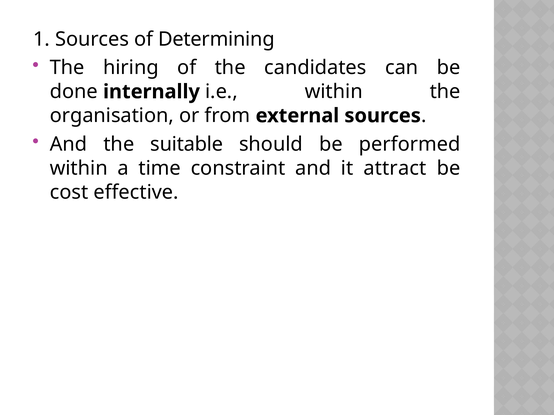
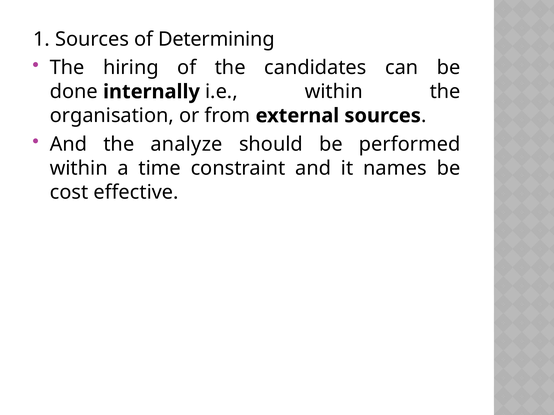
suitable: suitable -> analyze (187, 144)
attract: attract -> names (395, 168)
